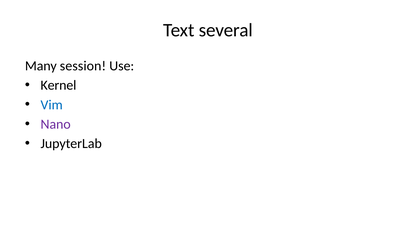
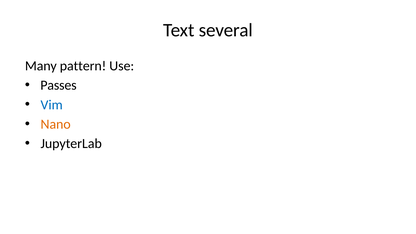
session: session -> pattern (83, 66)
Kernel: Kernel -> Passes (58, 85)
Nano colour: purple -> orange (56, 124)
